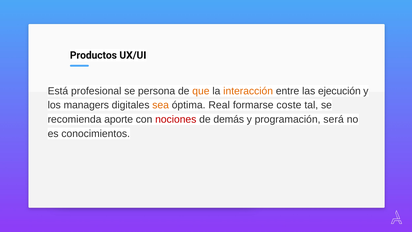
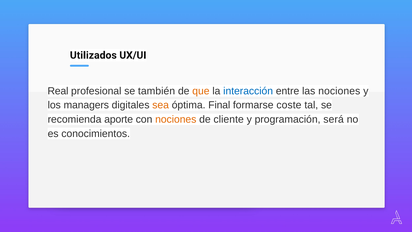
Productos: Productos -> Utilizados (93, 55)
Está: Está -> Real (58, 91)
persona: persona -> también (157, 91)
interacción colour: orange -> blue (248, 91)
las ejecución: ejecución -> nociones (339, 91)
Real: Real -> Final (219, 105)
nociones colour: red -> orange (176, 119)
demás: demás -> cliente (229, 119)
